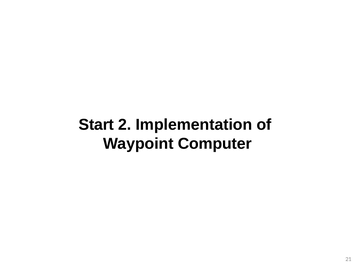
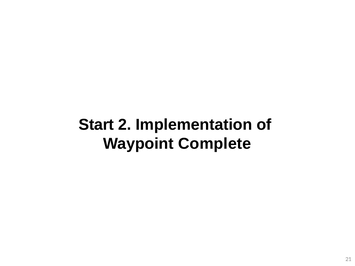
Computer: Computer -> Complete (215, 144)
